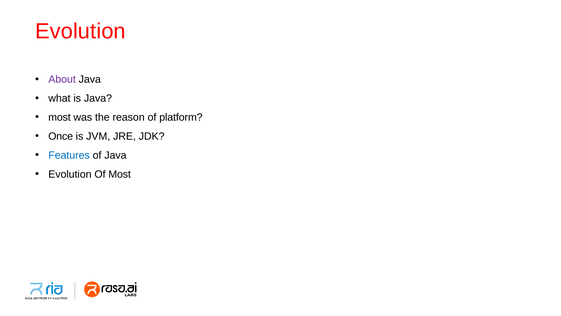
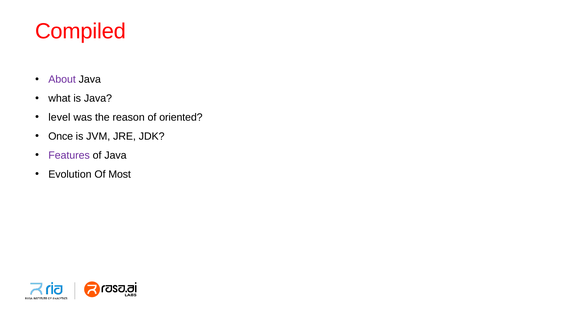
Evolution: Evolution -> Compiled (81, 31)
most: most -> level (59, 117)
platform: platform -> oriented (181, 117)
Features colour: blue -> purple (69, 155)
